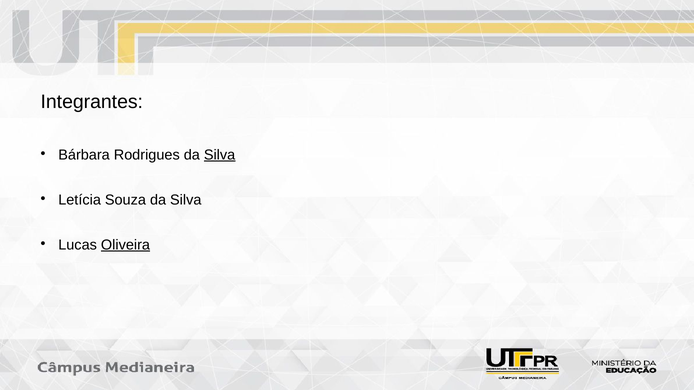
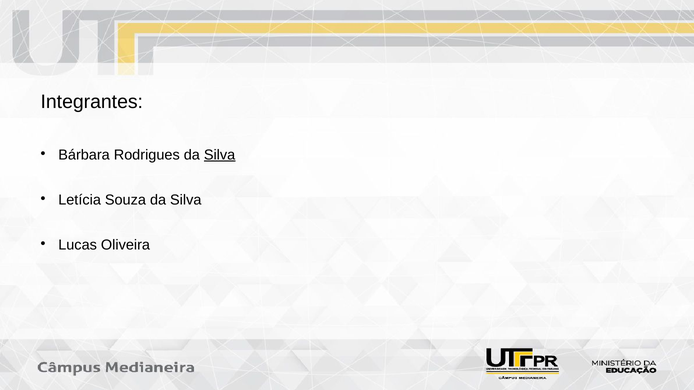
Oliveira underline: present -> none (125, 245)
